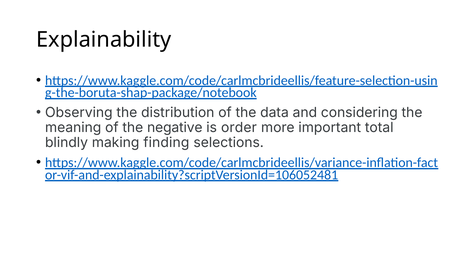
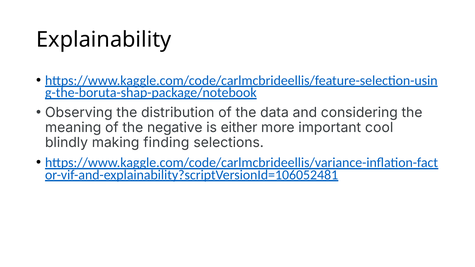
order: order -> either (239, 128)
total: total -> cool (379, 128)
